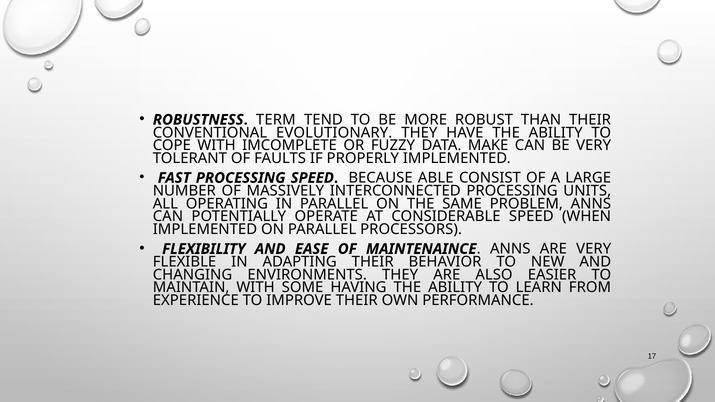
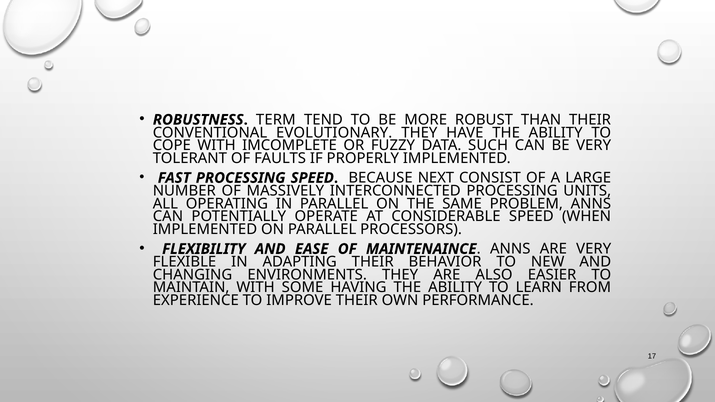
MAKE: MAKE -> SUCH (488, 146)
ABLE: ABLE -> NEXT (436, 178)
